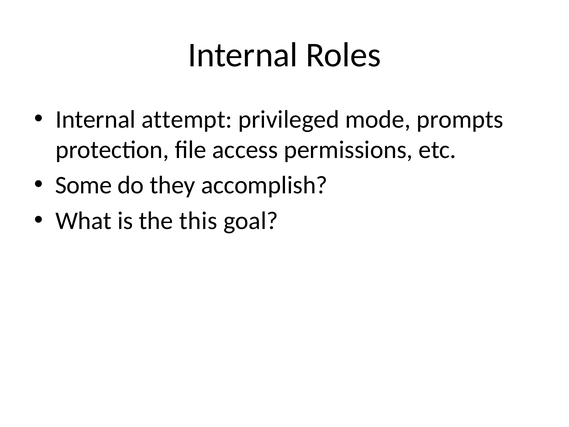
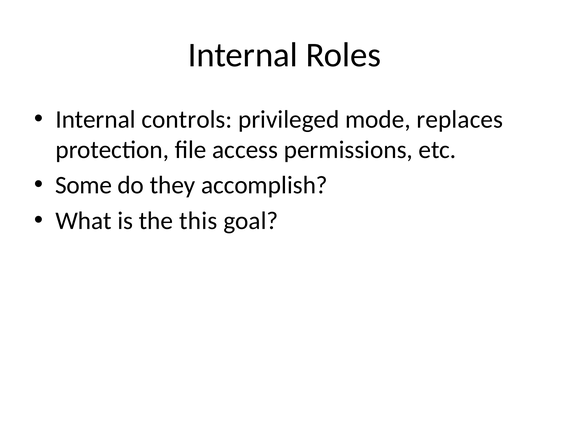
attempt: attempt -> controls (187, 119)
prompts: prompts -> replaces (460, 119)
